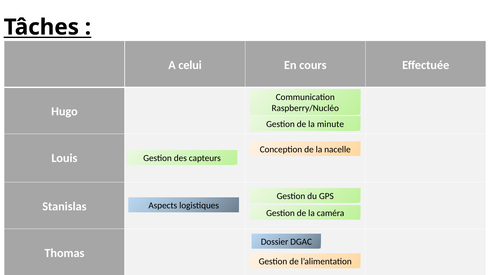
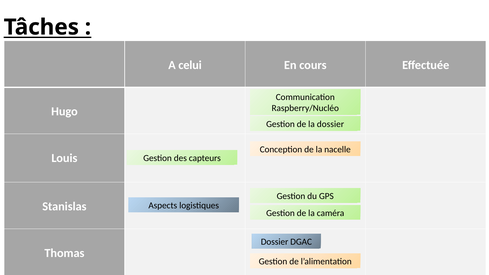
la minute: minute -> dossier (330, 124)
